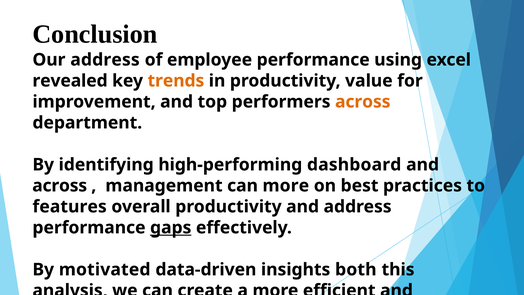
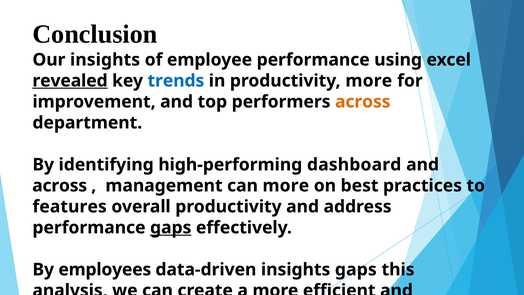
Our address: address -> insights (105, 60)
revealed underline: none -> present (70, 81)
trends colour: orange -> blue (176, 81)
productivity value: value -> more (369, 81)
By motivated: motivated -> employees (105, 269)
insights both: both -> gaps (356, 269)
